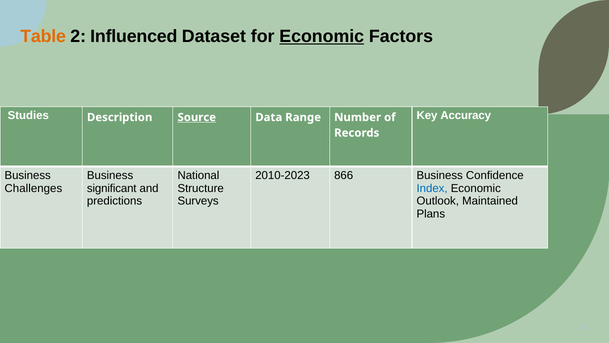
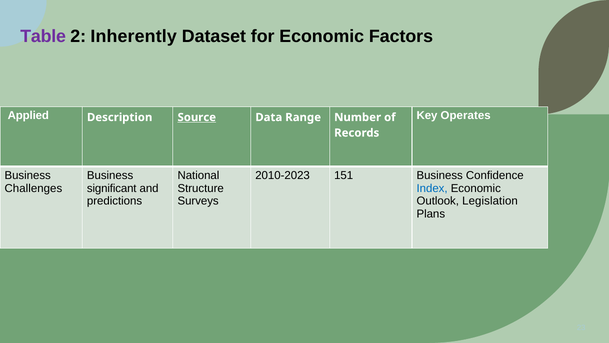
Table colour: orange -> purple (43, 36)
Influenced: Influenced -> Inherently (134, 36)
Economic underline: present -> none (322, 36)
Studies: Studies -> Applied (28, 115)
Accuracy: Accuracy -> Operates (466, 115)
866: 866 -> 151 (344, 175)
Maintained: Maintained -> Legislation (490, 201)
